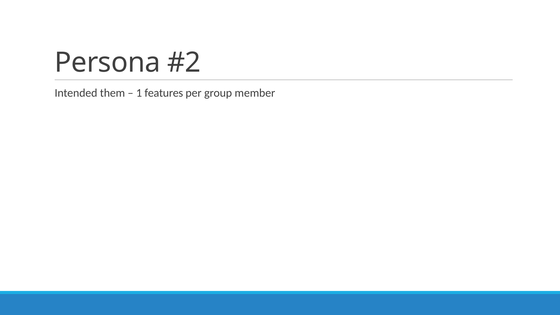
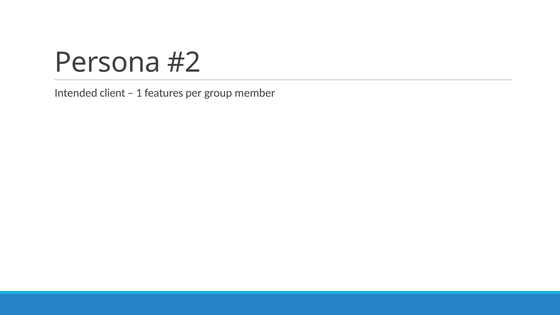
them: them -> client (113, 93)
